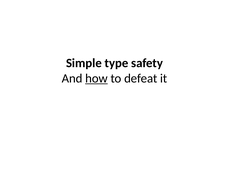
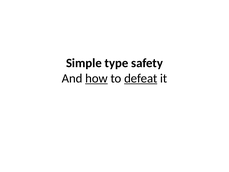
defeat underline: none -> present (141, 78)
